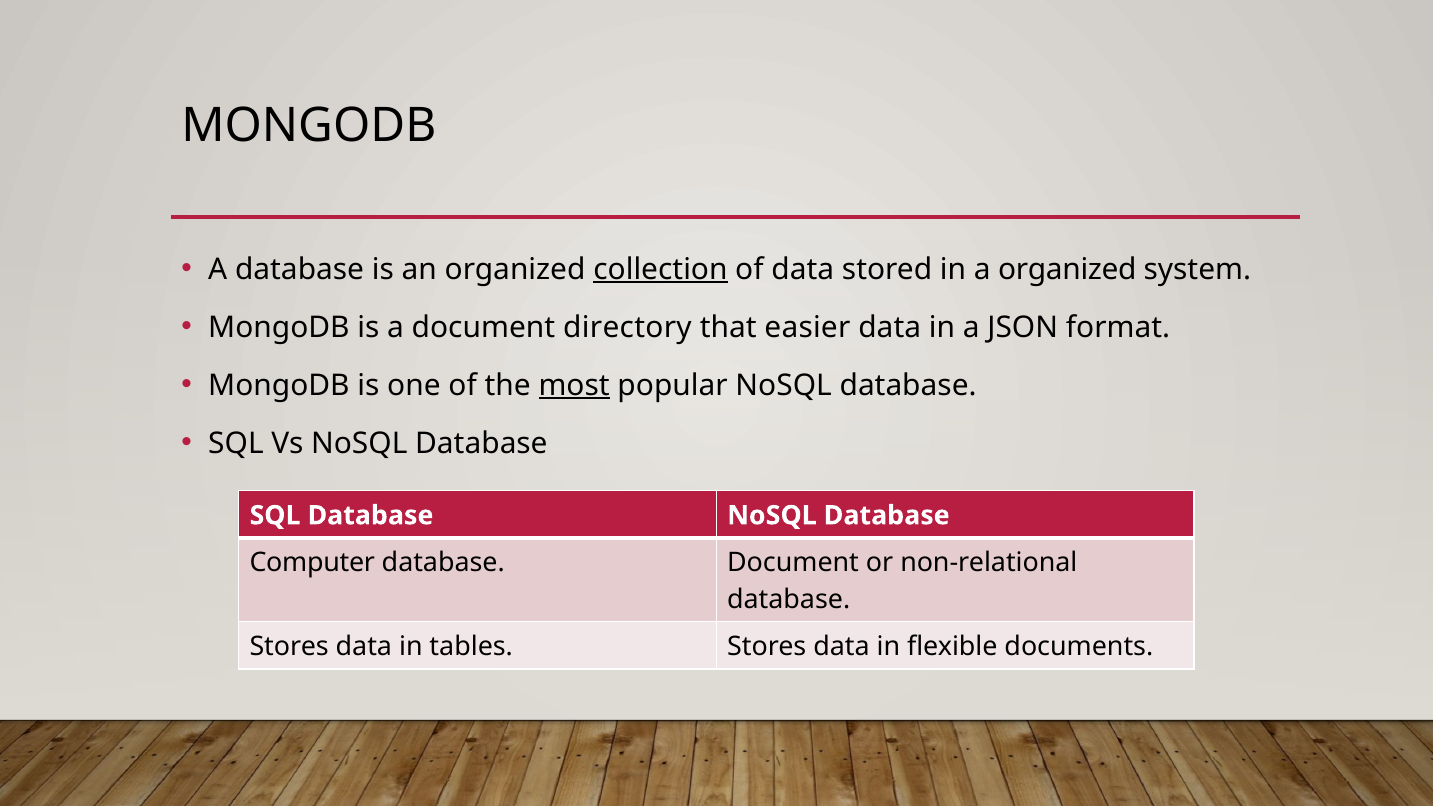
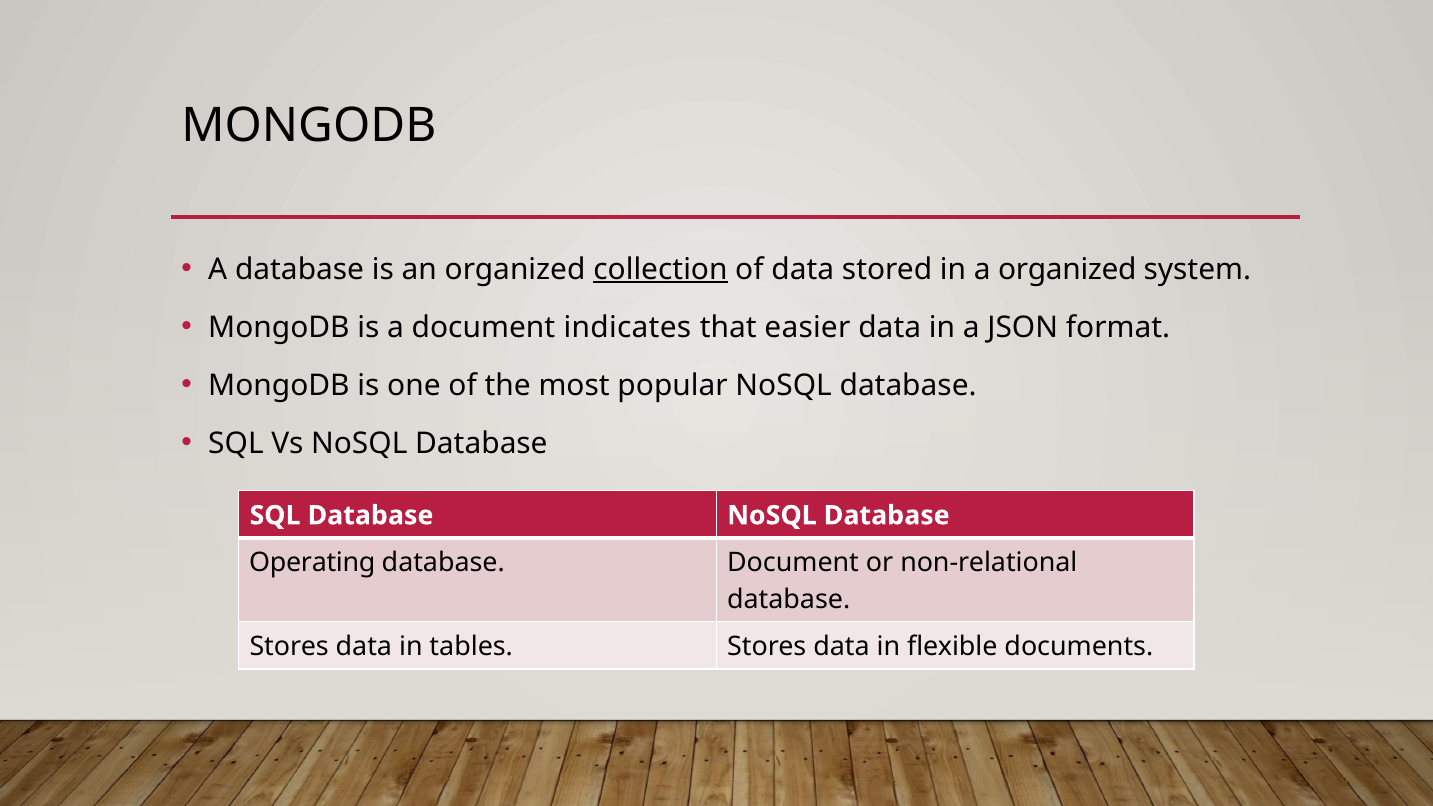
directory: directory -> indicates (627, 327)
most underline: present -> none (574, 385)
Computer: Computer -> Operating (312, 563)
